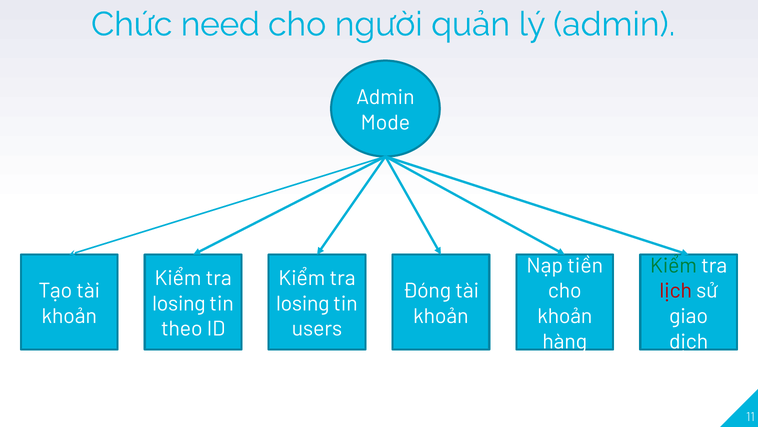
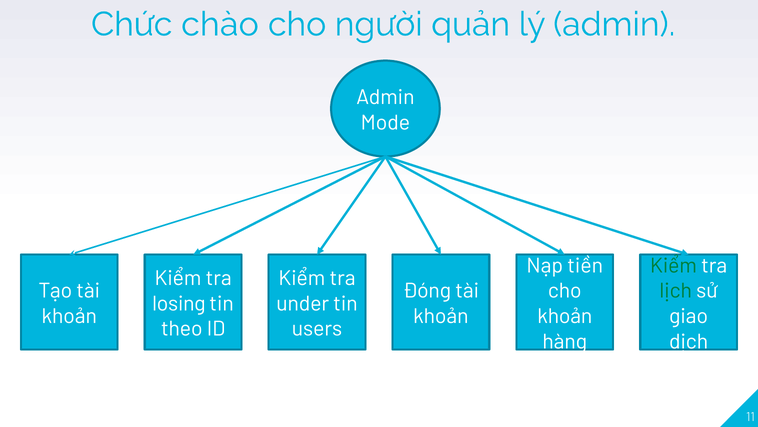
need: need -> chào (220, 24)
lịch colour: red -> green (676, 291)
losing: losing -> under (303, 303)
